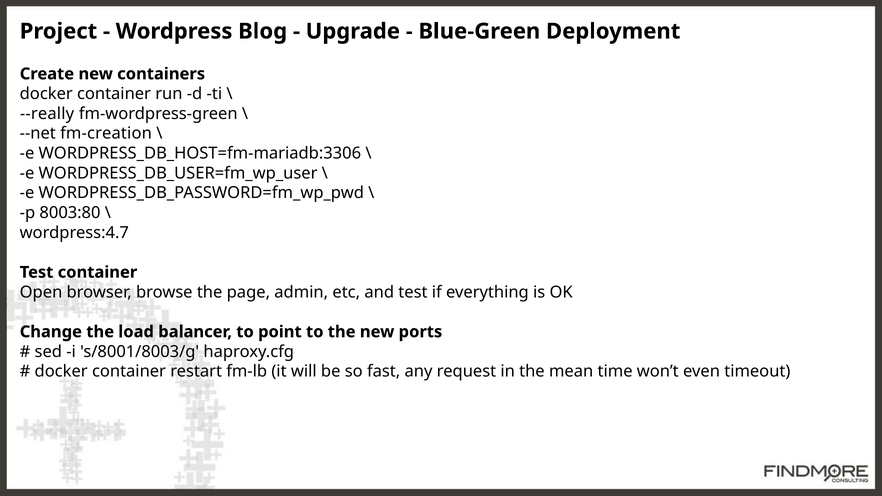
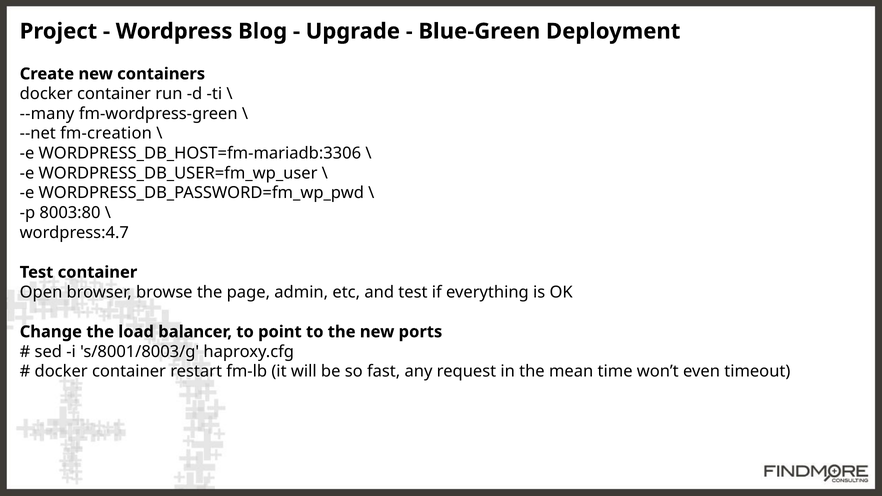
--really: --really -> --many (47, 114)
